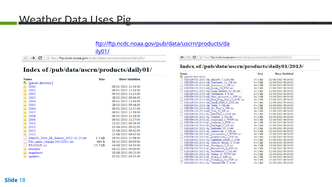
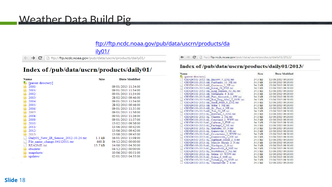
Uses: Uses -> Build (102, 20)
